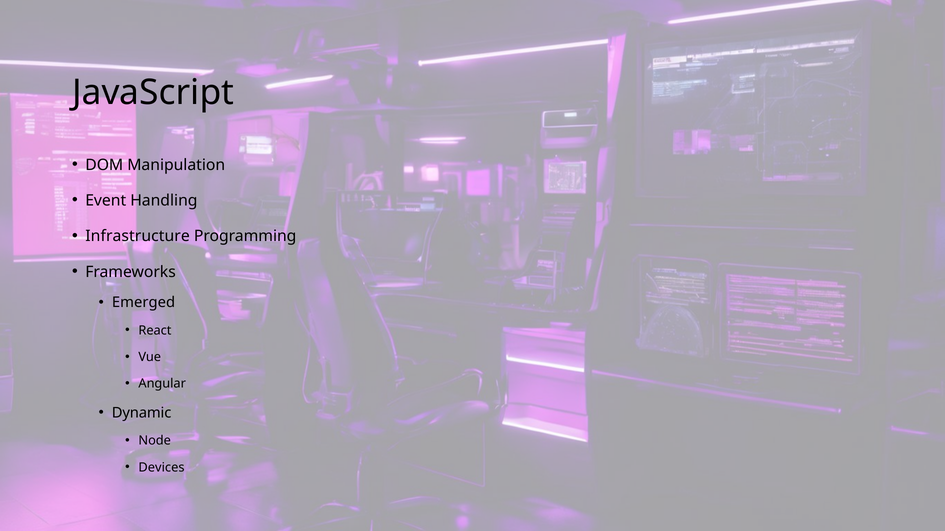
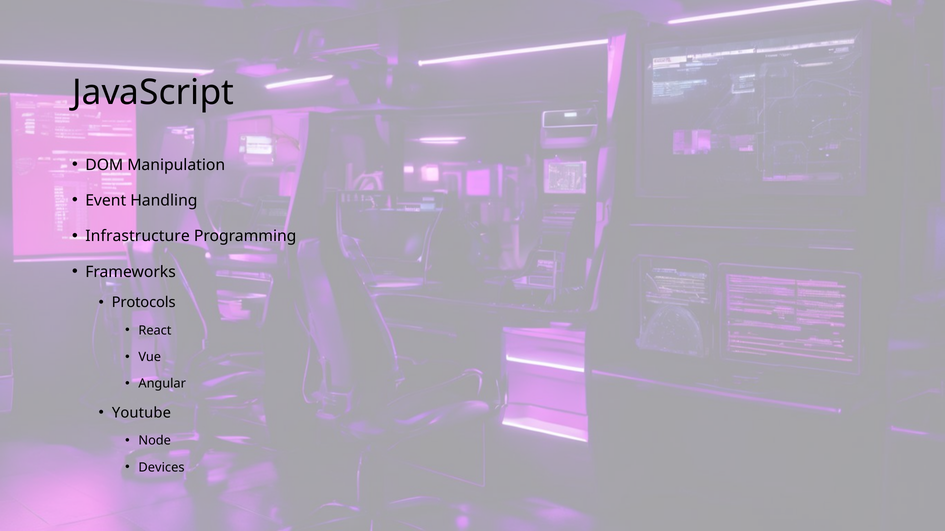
Emerged: Emerged -> Protocols (144, 303)
Dynamic: Dynamic -> Youtube (141, 413)
